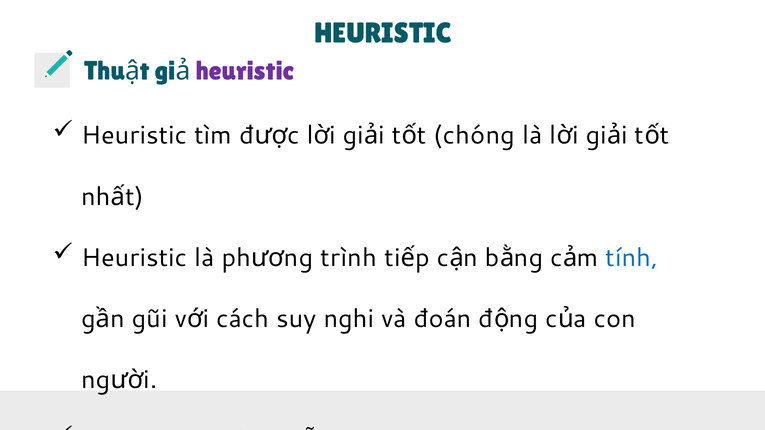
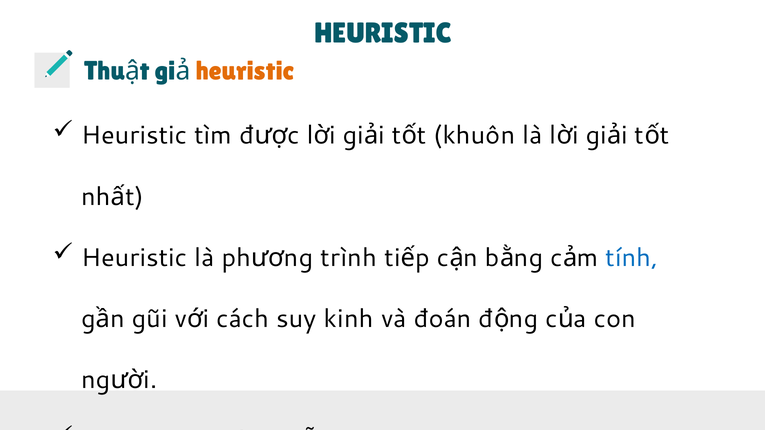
heuristic colour: purple -> orange (245, 71)
chóng: chóng -> khuôn (474, 136)
nghi: nghi -> kinh (349, 319)
